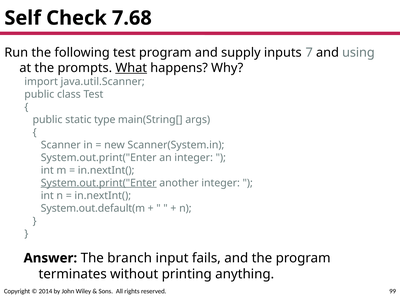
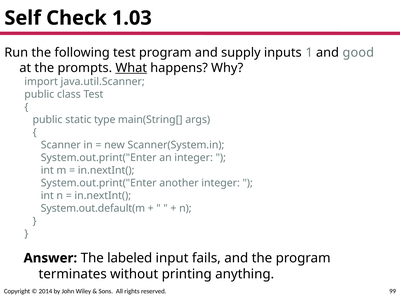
7.68: 7.68 -> 1.03 (132, 18)
7: 7 -> 1 (309, 52)
using: using -> good (358, 52)
System.out.print("Enter underline: present -> none (99, 183)
branch: branch -> labeled (130, 258)
